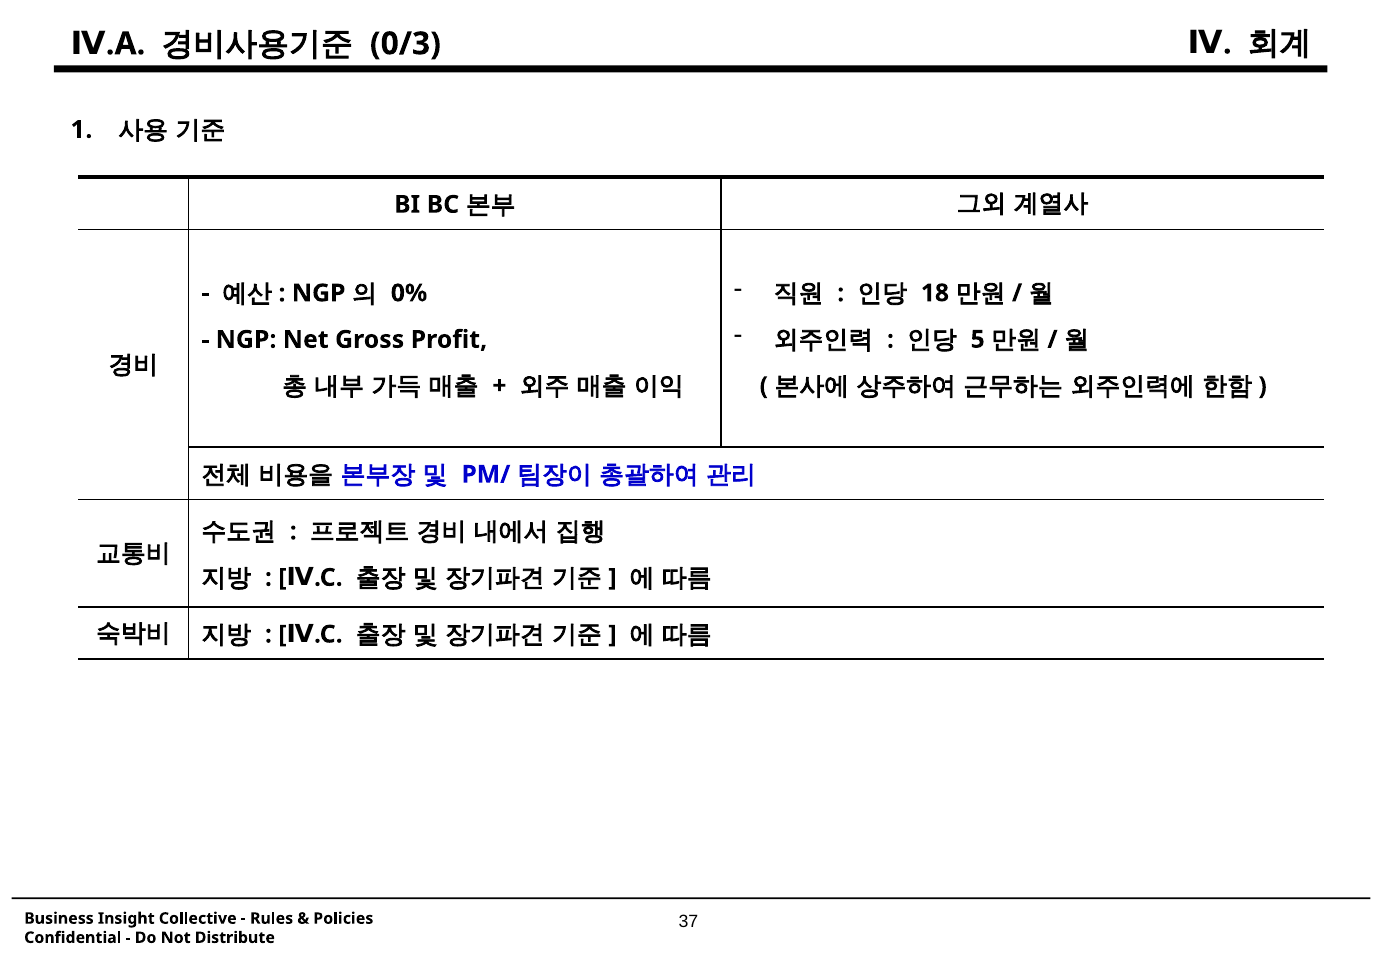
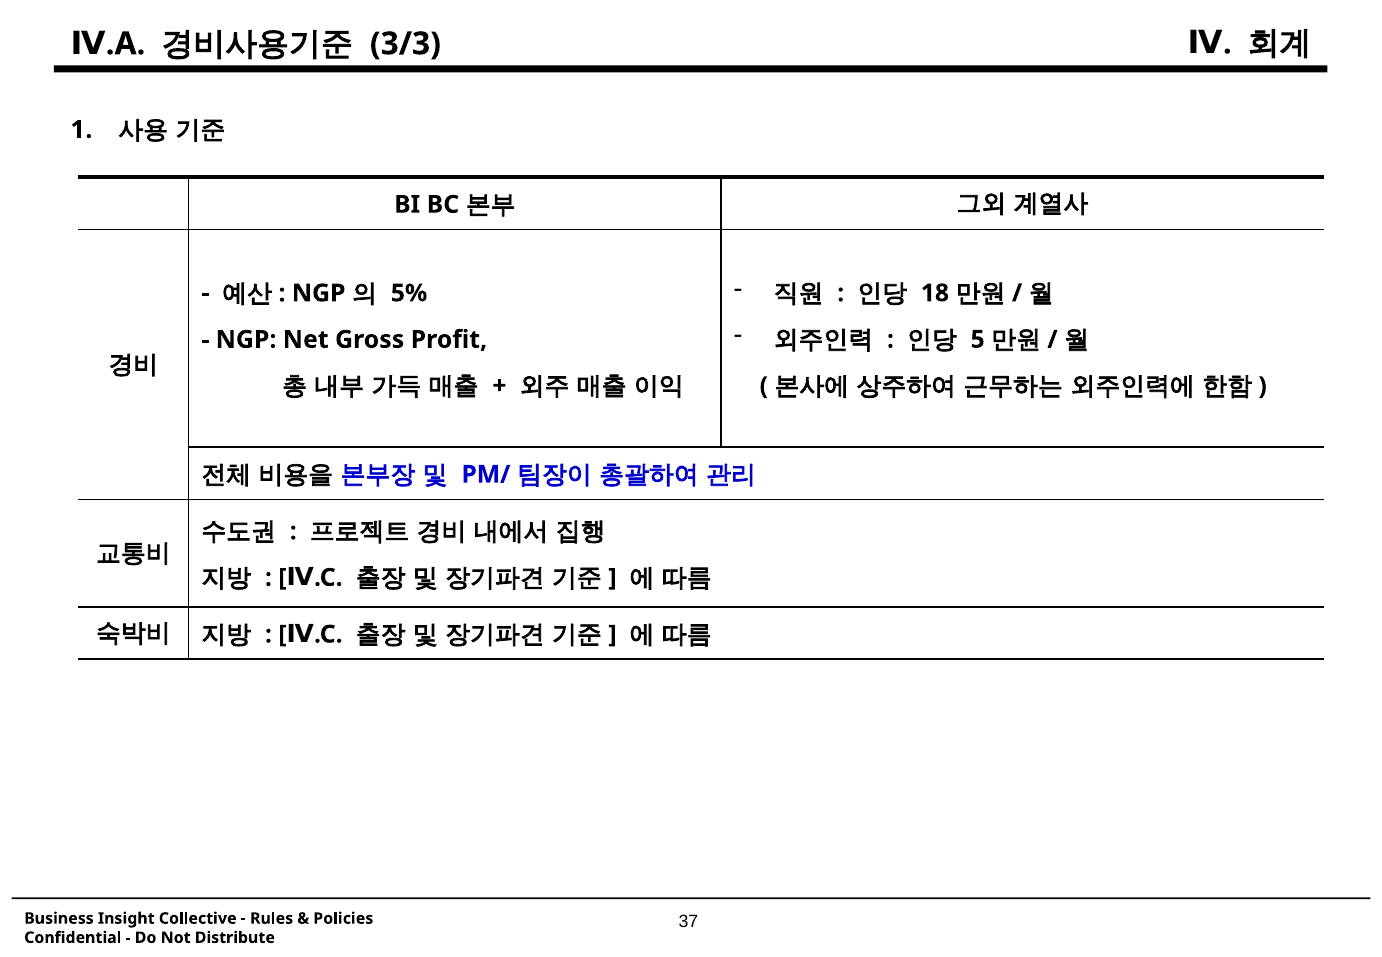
0/3: 0/3 -> 3/3 (405, 44)
0%: 0% -> 5% (409, 293)
